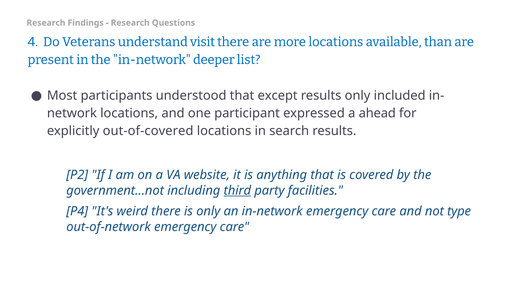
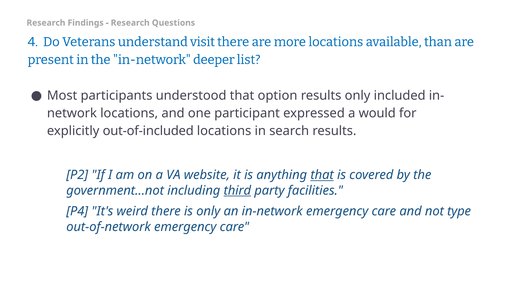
except: except -> option (278, 95)
ahead: ahead -> would (377, 113)
out-of-covered: out-of-covered -> out-of-included (148, 131)
that underline: none -> present (322, 175)
